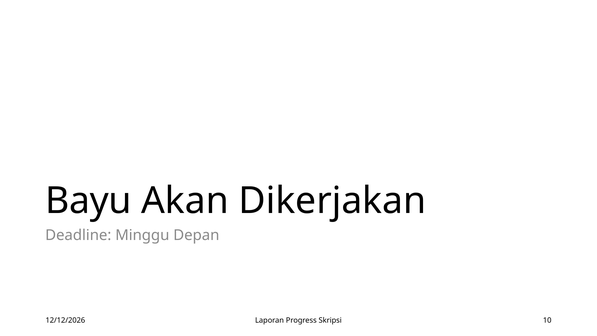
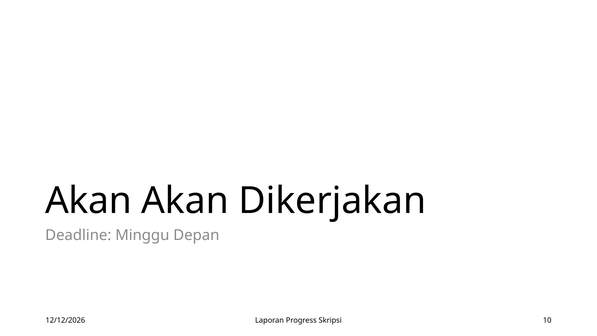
Bayu: Bayu -> Akan (88, 201)
